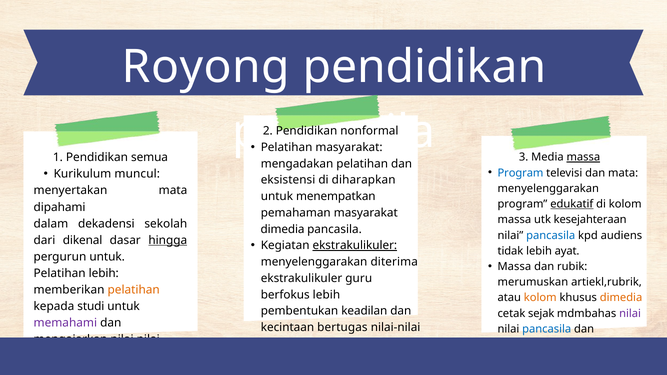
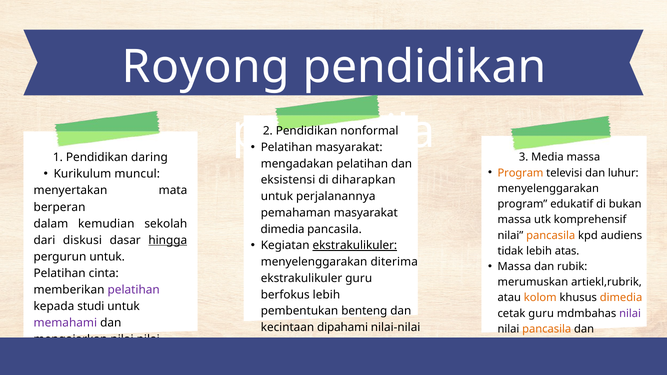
massa underline: present -> none (583, 157)
semua: semua -> daring (149, 158)
Program colour: blue -> orange (520, 173)
dan mata: mata -> luhur (623, 173)
menempatkan: menempatkan -> perjalanannya (336, 197)
edukatif underline: present -> none (572, 204)
di kolom: kolom -> bukan (625, 204)
dipahami: dipahami -> berperan (60, 207)
kesejahteraan: kesejahteraan -> komprehensif (590, 220)
dekadensi: dekadensi -> kemudian (106, 224)
pancasila colour: blue -> orange (551, 235)
dikenal: dikenal -> diskusi (82, 240)
ayat: ayat -> atas (567, 251)
Pelatihan lebih: lebih -> cinta (104, 273)
pelatihan colour: orange -> purple (134, 290)
keadilan: keadilan -> benteng (364, 311)
cetak sejak: sejak -> guru (541, 314)
bertugas: bertugas -> dipahami (343, 328)
pancasila colour: blue -> orange (547, 329)
